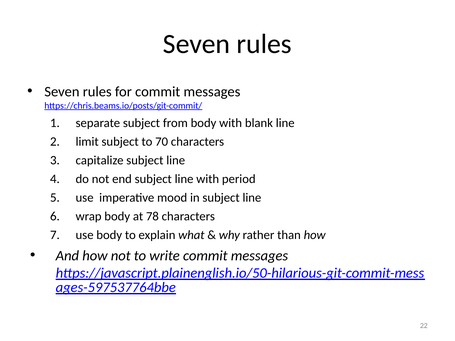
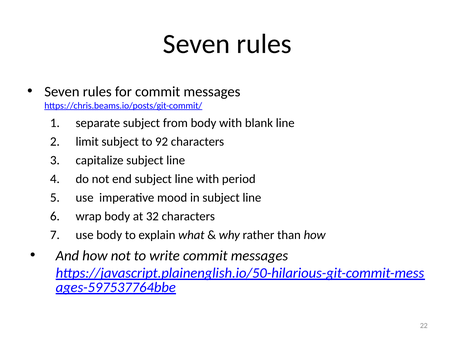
70: 70 -> 92 (162, 142)
78: 78 -> 32 (152, 217)
